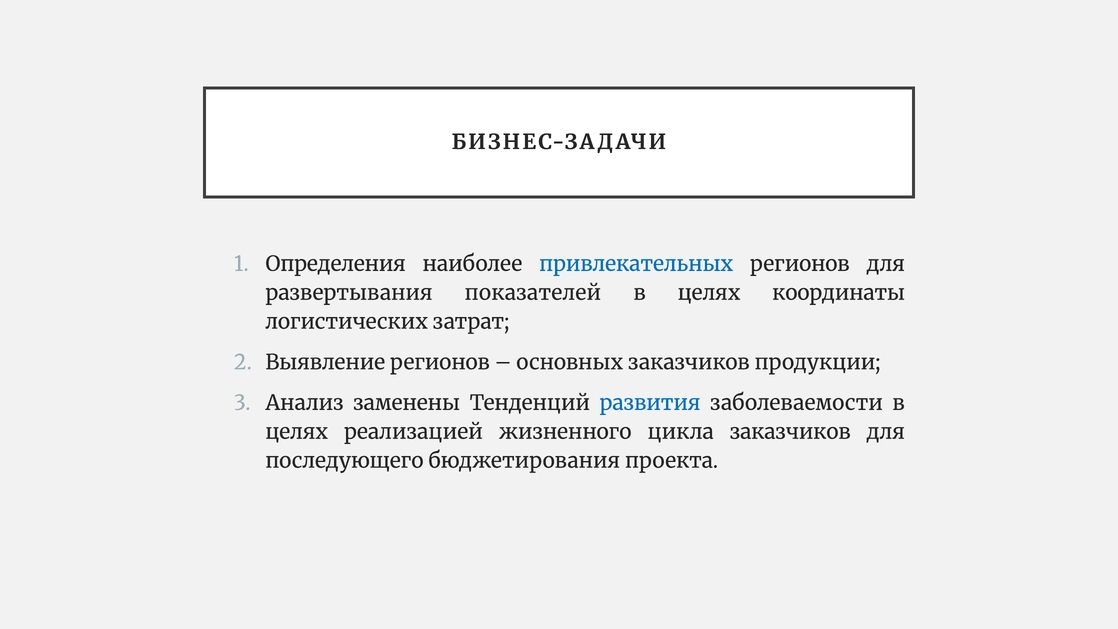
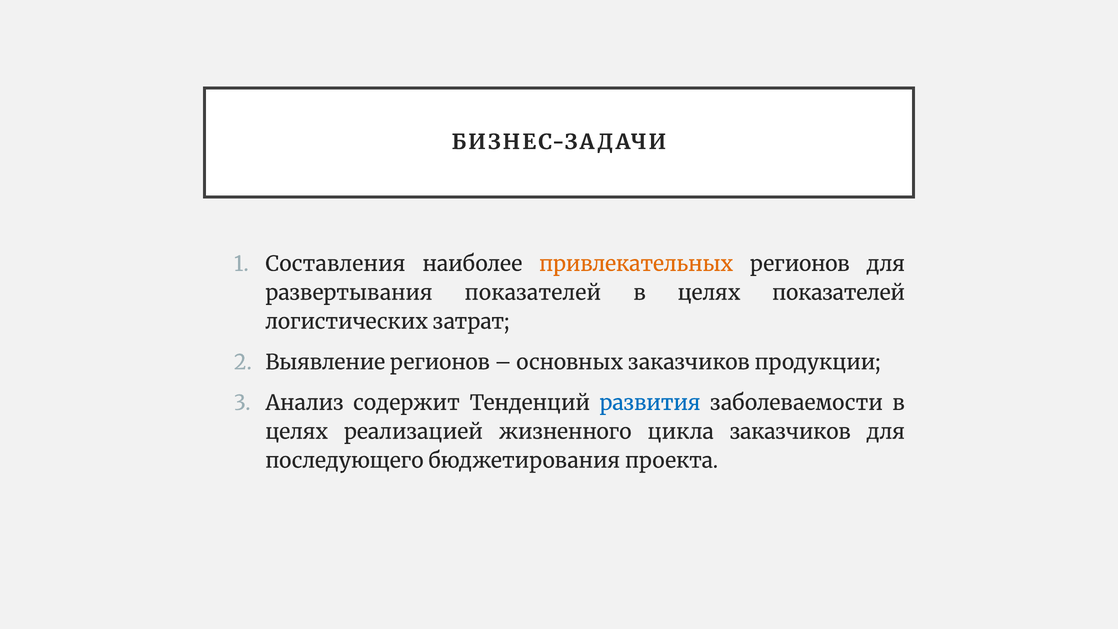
Определения: Определения -> Составления (335, 264)
привлекательных colour: blue -> orange (636, 264)
целях координаты: координаты -> показателей (839, 293)
заменены: заменены -> содержит (407, 403)
